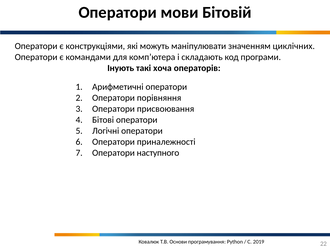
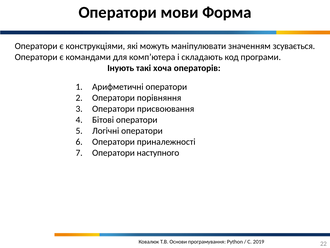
Бітовій: Бітовій -> Форма (227, 12)
циклічних: циклічних -> зсувається (294, 46)
